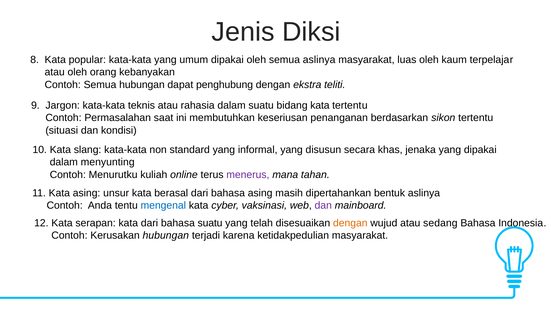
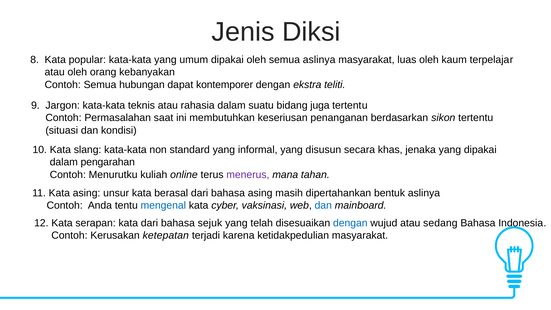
penghubung: penghubung -> kontemporer (225, 85)
bidang kata: kata -> juga (320, 105)
menyunting: menyunting -> pengarahan (108, 162)
dan colour: purple -> blue (323, 206)
bahasa suatu: suatu -> sejuk (210, 223)
dengan colour: orange -> blue (350, 223)
Kerusakan hubungan: hubungan -> ketepatan (166, 235)
